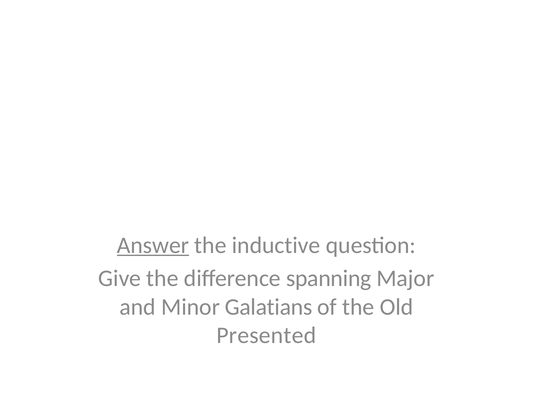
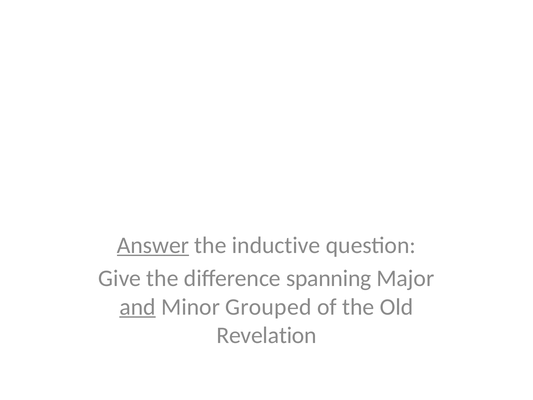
and underline: none -> present (138, 307)
Galatians: Galatians -> Grouped (268, 307)
Presented: Presented -> Revelation (267, 335)
